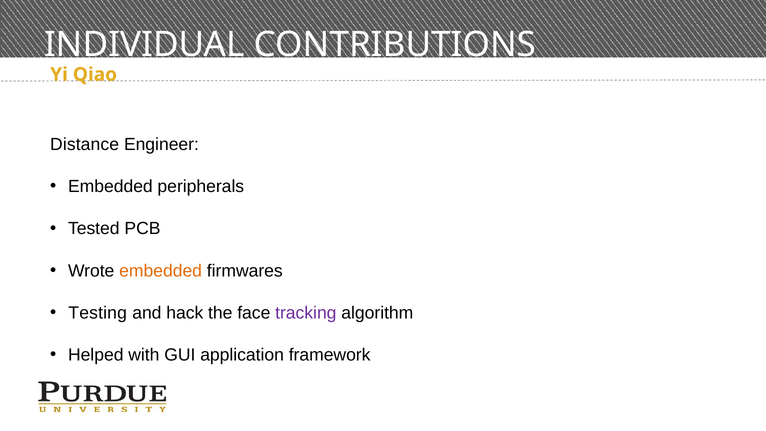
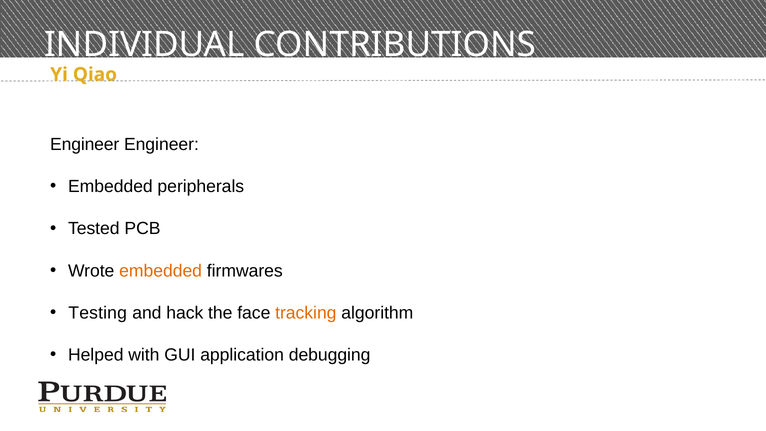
Distance: Distance -> Engineer (85, 144)
tracking colour: purple -> orange (306, 313)
framework: framework -> debugging (330, 355)
